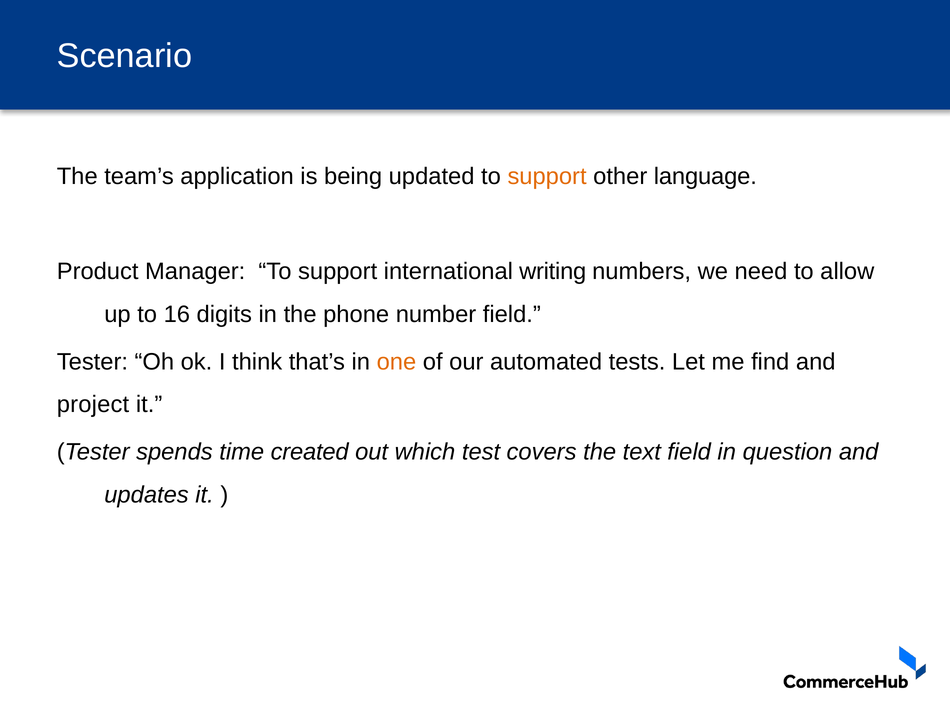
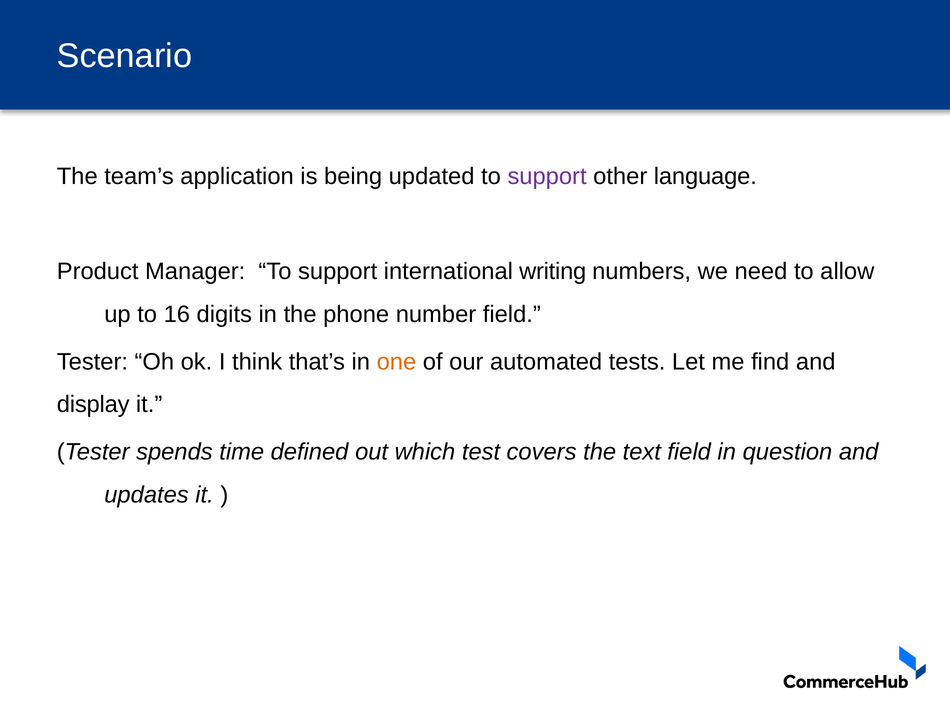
support colour: orange -> purple (547, 177)
project: project -> display (93, 405)
created: created -> defined (310, 452)
